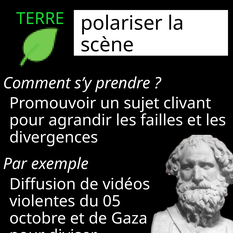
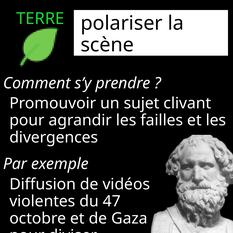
05: 05 -> 47 (112, 201)
